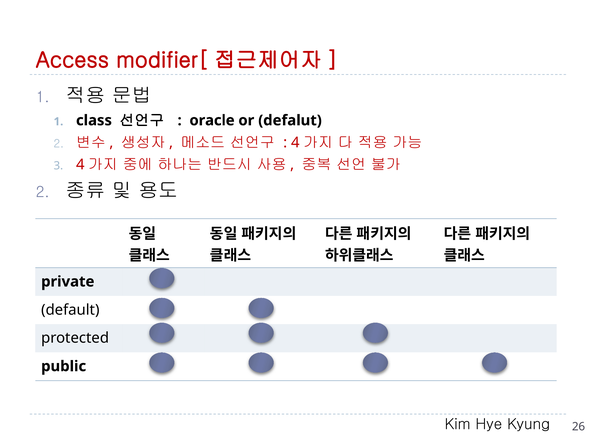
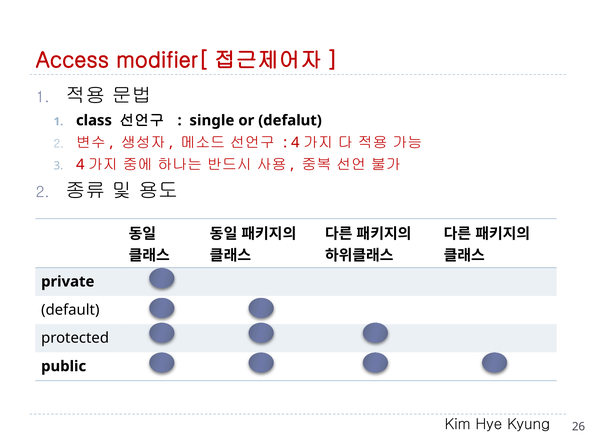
oracle: oracle -> single (212, 120)
